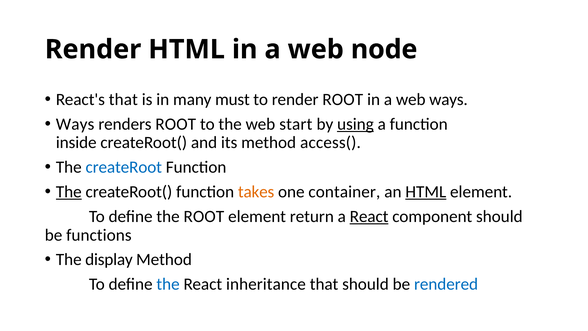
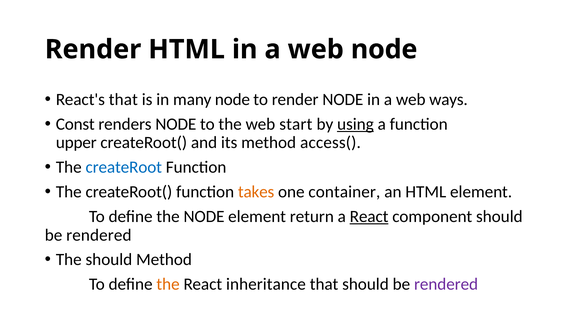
many must: must -> node (232, 99)
render ROOT: ROOT -> NODE (343, 99)
Ways: Ways -> Const (75, 124)
renders ROOT: ROOT -> NODE (176, 124)
inside: inside -> upper (76, 142)
The underline: present -> none (69, 192)
HTML underline: present -> none (426, 192)
the ROOT: ROOT -> NODE (204, 216)
functions: functions -> rendered (99, 235)
The display: display -> should (109, 259)
the colour: blue -> orange (168, 284)
rendered colour: blue -> purple (446, 284)
